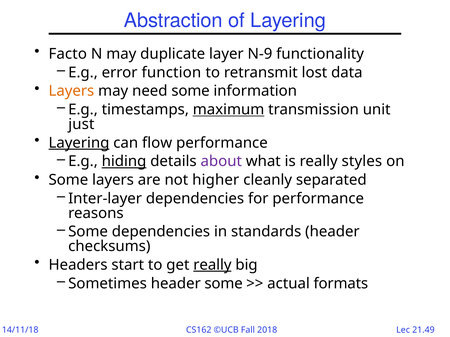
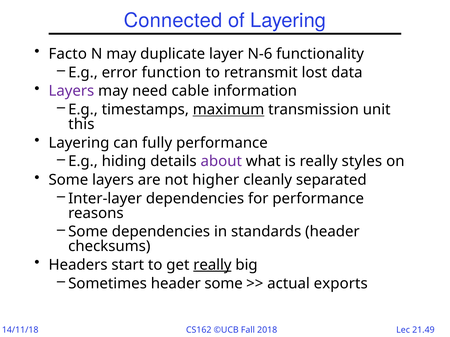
Abstraction: Abstraction -> Connected (173, 20)
N-9: N-9 -> N-6 (260, 54)
Layers colour: orange -> purple (71, 91)
need some: some -> cable (190, 91)
just: just -> this (81, 124)
Layering underline: present -> none (79, 143)
flow: flow -> fully (157, 143)
hiding underline: present -> none (124, 162)
formats: formats -> exports (341, 284)
